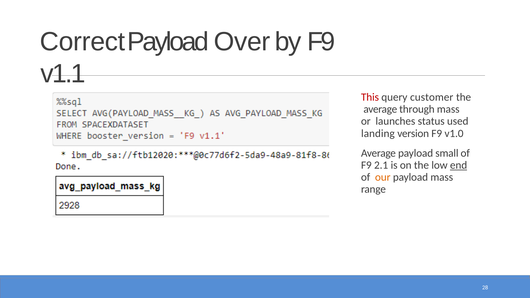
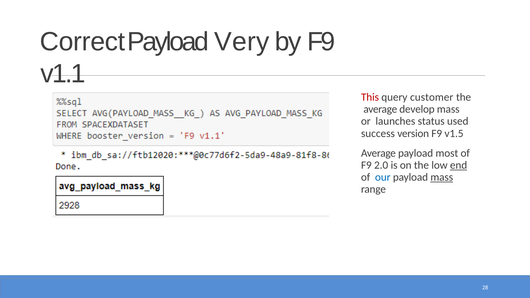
Over: Over -> Very (242, 42)
through: through -> develop (417, 109)
landing: landing -> success (378, 133)
v1.0: v1.0 -> v1.5 (454, 133)
small: small -> most (447, 153)
2.1: 2.1 -> 2.0 (381, 165)
our colour: orange -> blue (383, 177)
mass underline: none -> present (442, 177)
